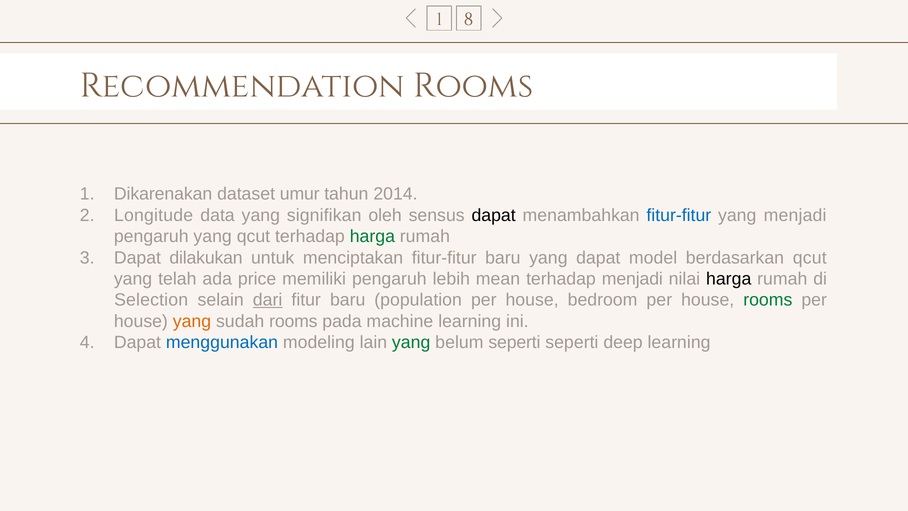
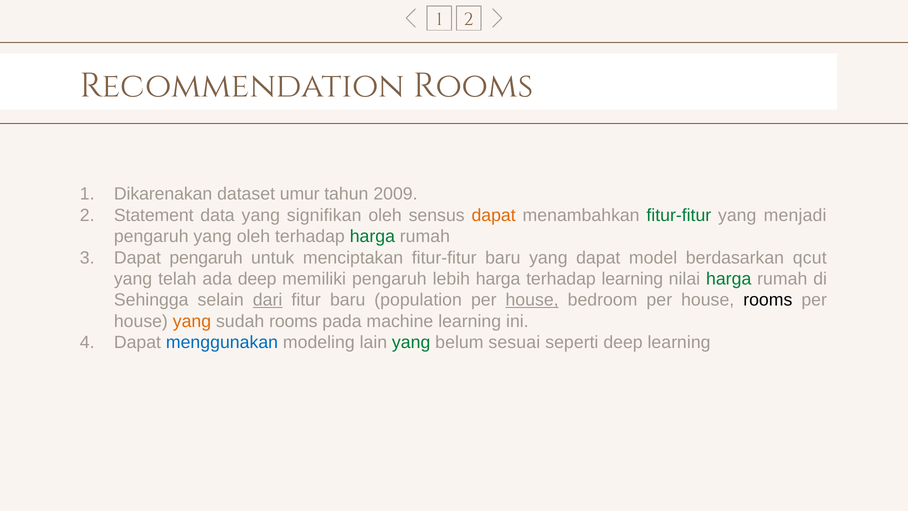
1 8: 8 -> 2 (469, 19)
2014: 2014 -> 2009 (395, 194)
Longitude: Longitude -> Statement (154, 215)
dapat colour: black -> orange (494, 215)
fitur-fitur colour: blue -> green (679, 215)
yang qcut: qcut -> oleh (253, 236)
Dapat dilakukan: dilakukan -> pengaruh (206, 258)
ada price: price -> deep (257, 279)
lebih mean: mean -> harga (498, 279)
terhadap menjadi: menjadi -> learning (632, 279)
harga colour: black -> green (729, 279)
Selection: Selection -> Sehingga (151, 300)
house underline: none -> present (532, 300)
rooms colour: green -> black (768, 300)
belum seperti: seperti -> sesuai (514, 342)
